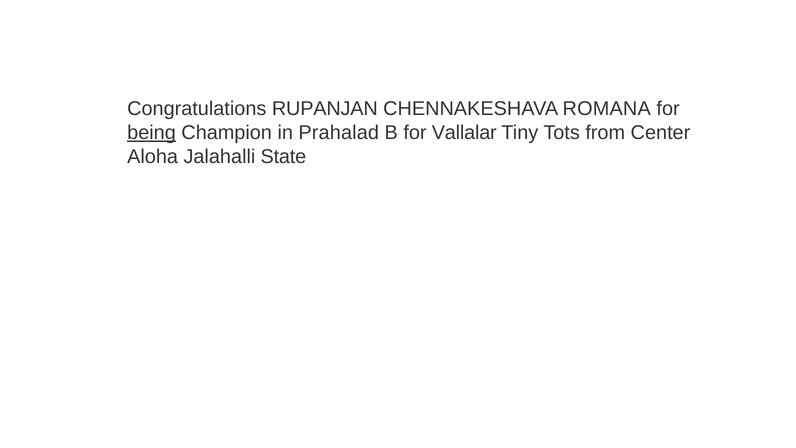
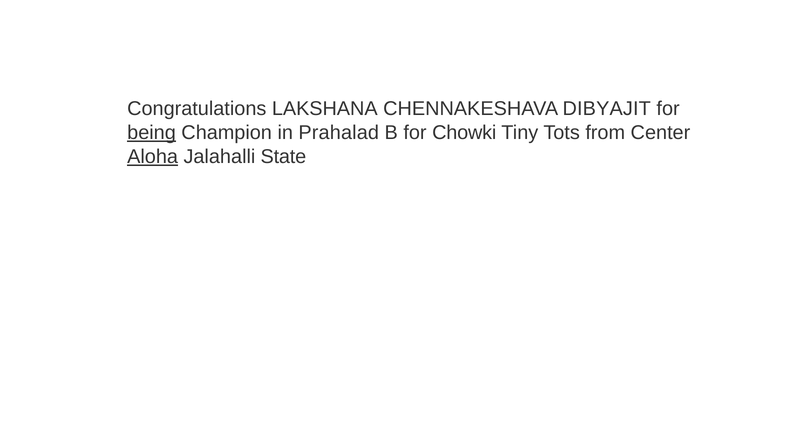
RUPANJAN: RUPANJAN -> LAKSHANA (325, 109)
ROMANA: ROMANA -> DIBYAJIT (607, 109)
Vallalar: Vallalar -> Chowki (464, 133)
Aloha underline: none -> present (153, 157)
